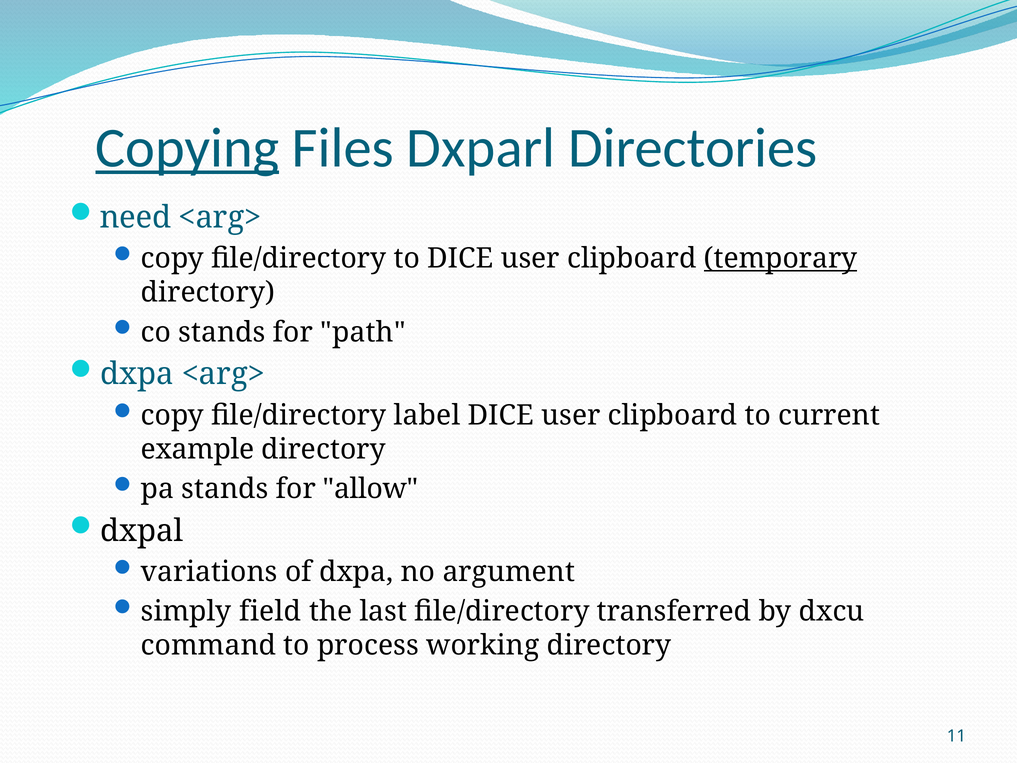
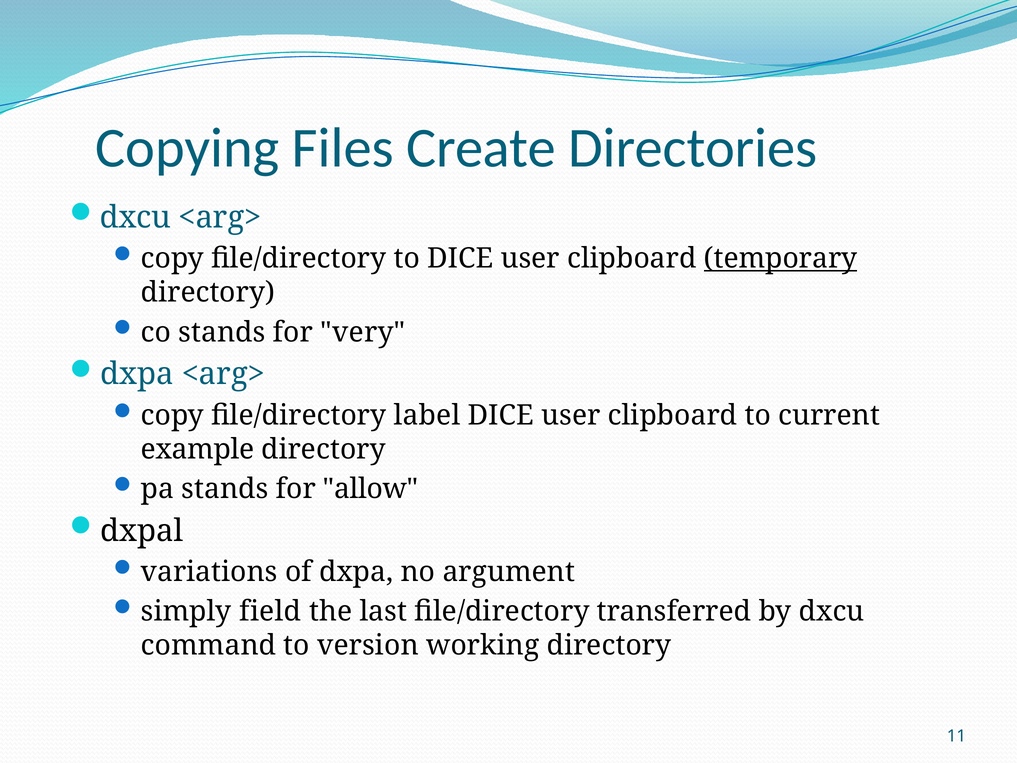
Copying underline: present -> none (187, 148)
Dxparl: Dxparl -> Create (481, 148)
need: need -> dxcu (135, 217)
path: path -> very (363, 332)
process: process -> version (368, 645)
